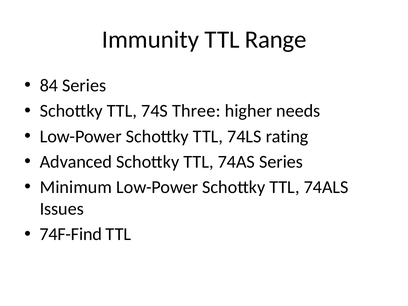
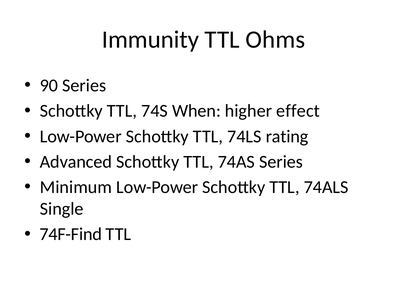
Range: Range -> Ohms (275, 39)
84: 84 -> 90 (49, 86)
Three: Three -> When (196, 111)
needs: needs -> effect (298, 111)
Issues: Issues -> Single (62, 209)
